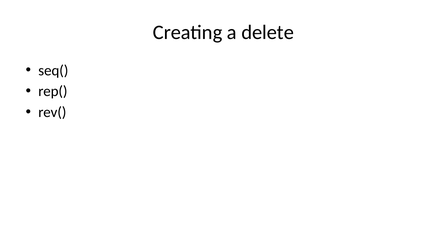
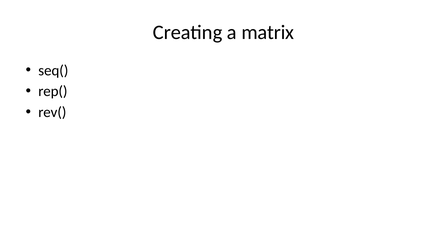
delete: delete -> matrix (268, 32)
